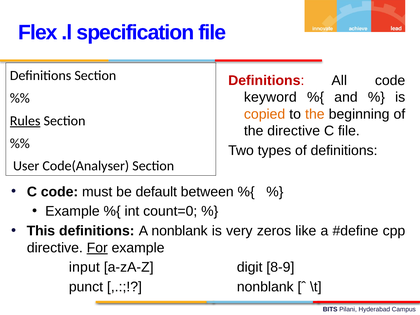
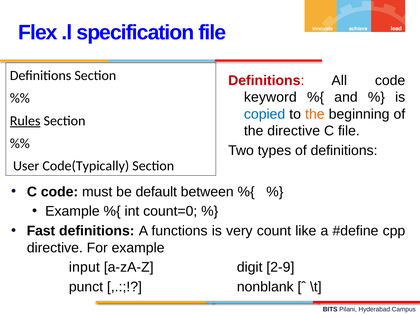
copied colour: orange -> blue (265, 114)
Code(Analyser: Code(Analyser -> Code(Typically (86, 166)
This: This -> Fast (41, 231)
A nonblank: nonblank -> functions (180, 231)
zeros: zeros -> count (274, 231)
For underline: present -> none (97, 248)
8-9: 8-9 -> 2-9 (280, 267)
